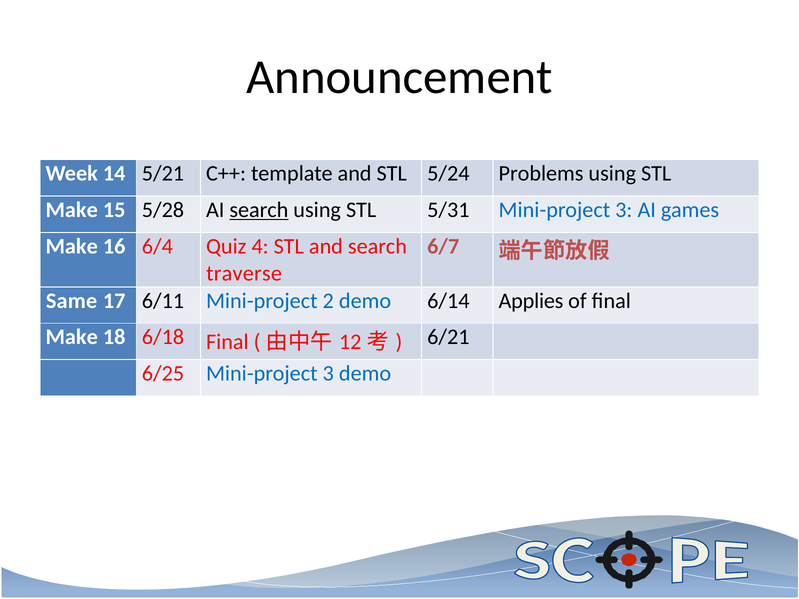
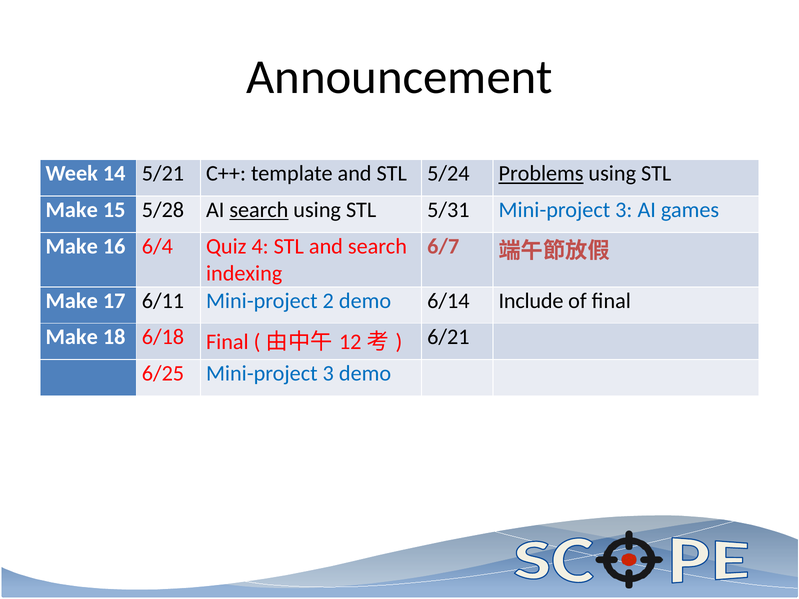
Problems underline: none -> present (541, 174)
traverse: traverse -> indexing (244, 274)
Same: Same -> Make (72, 301)
Applies: Applies -> Include (531, 301)
